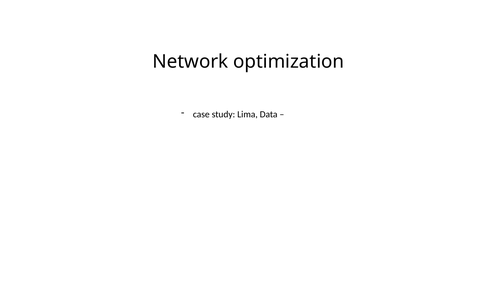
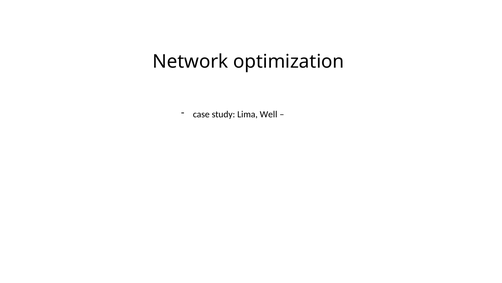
Data: Data -> Well (269, 114)
